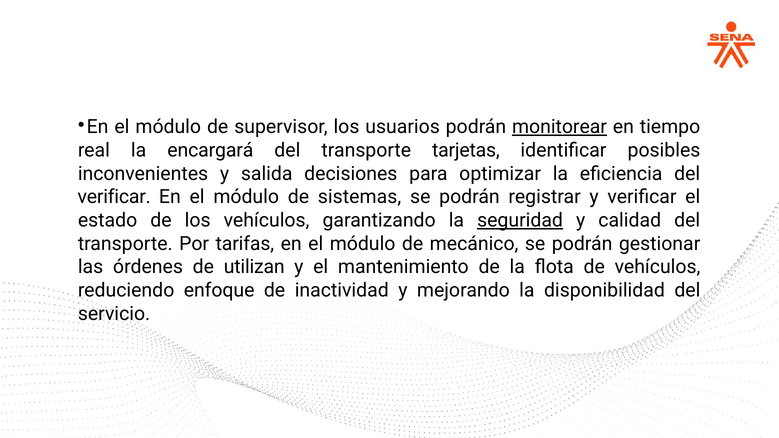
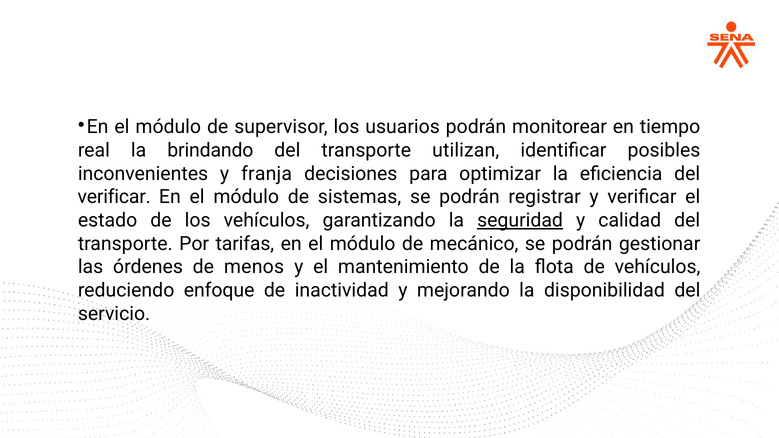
monitorear underline: present -> none (560, 127)
encargará: encargará -> brindando (210, 150)
tarjetas: tarjetas -> utilizan (466, 150)
salida: salida -> franja (267, 174)
utilizan: utilizan -> menos (254, 267)
